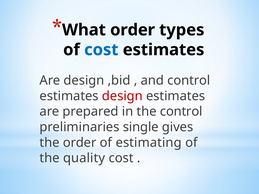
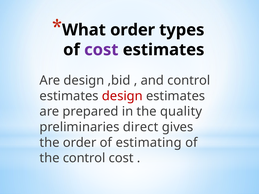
cost colour: blue -> purple (101, 50)
the control: control -> quality (181, 112)
single: single -> direct (141, 127)
the quality: quality -> control (84, 158)
